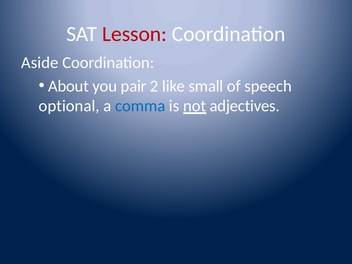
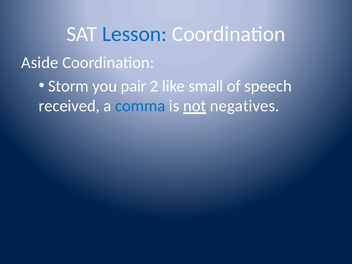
Lesson colour: red -> blue (134, 34)
About: About -> Storm (68, 86)
optional: optional -> received (69, 106)
adjectives: adjectives -> negatives (245, 106)
